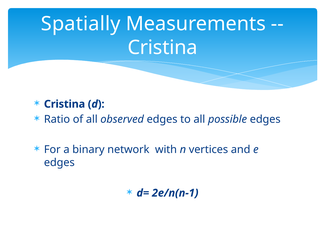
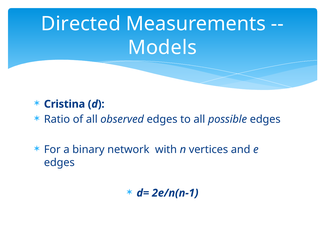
Spatially: Spatially -> Directed (81, 24)
Cristina: Cristina -> Models (162, 48)
